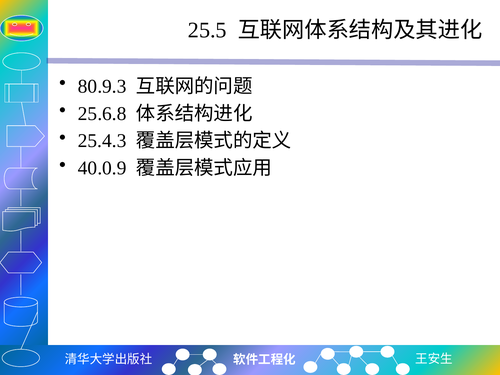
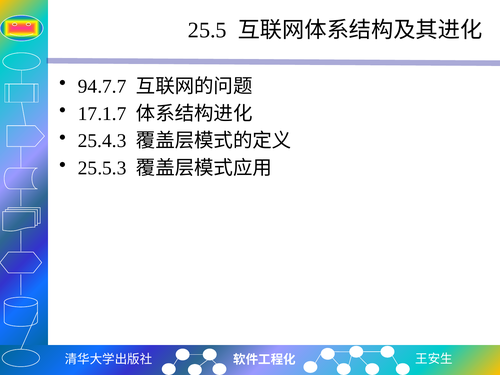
80.9.3: 80.9.3 -> 94.7.7 (102, 86)
25.6.8: 25.6.8 -> 17.1.7 (102, 114)
40.0.9: 40.0.9 -> 25.5.3 (102, 168)
